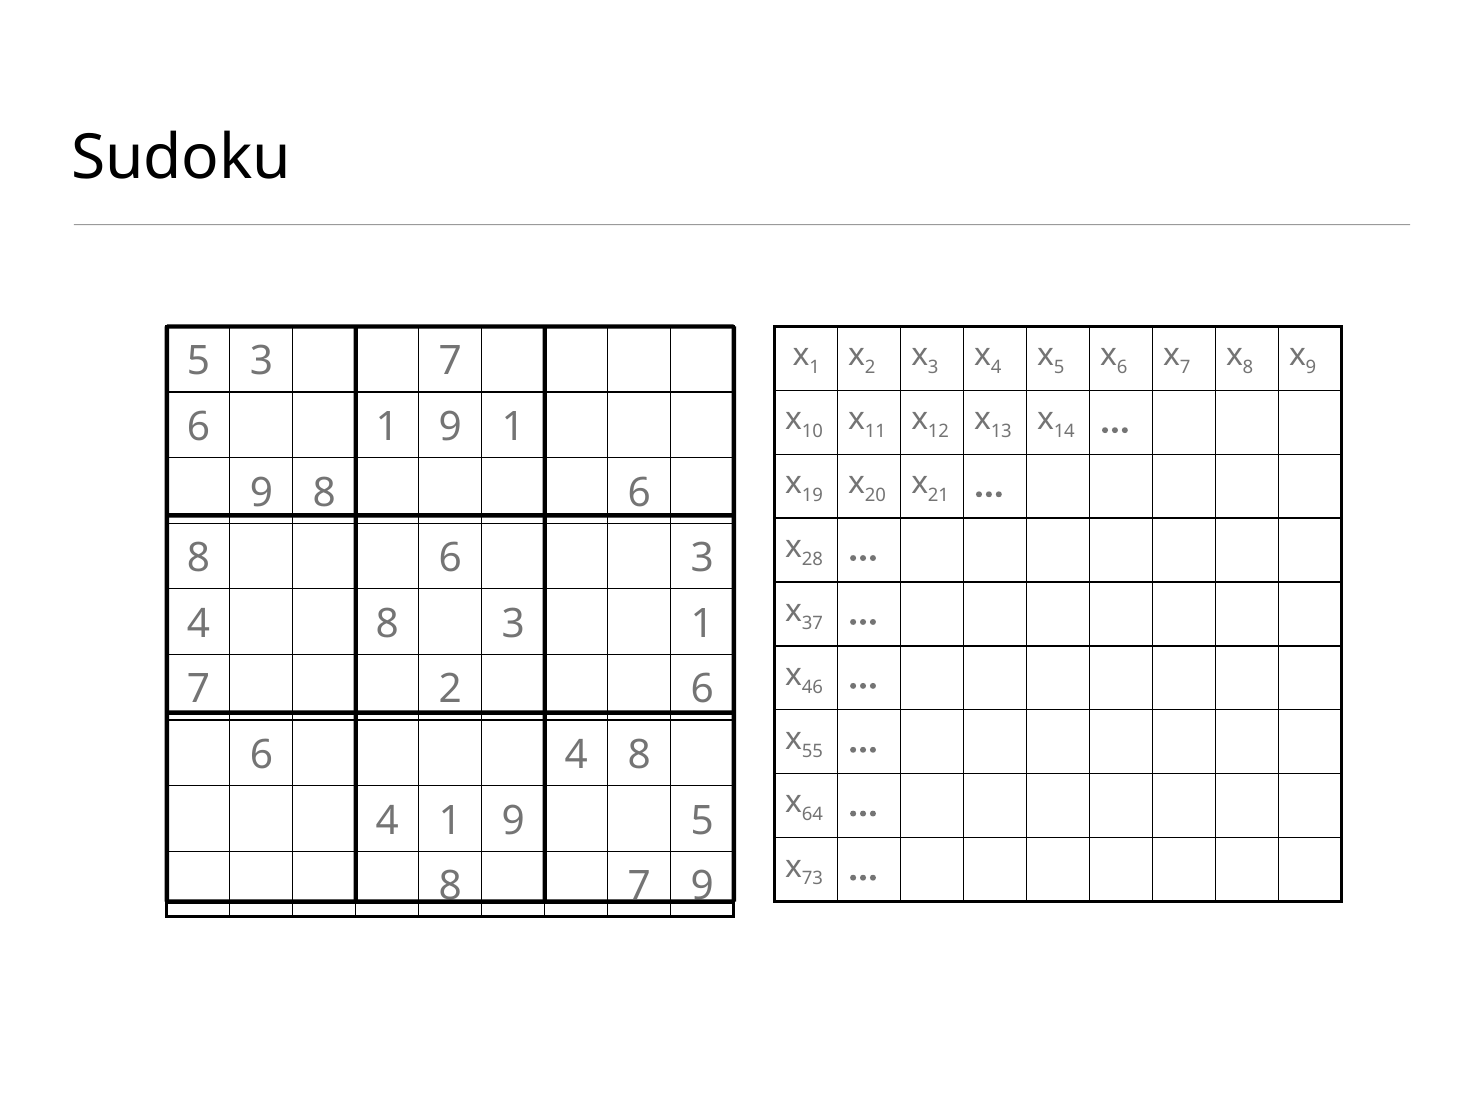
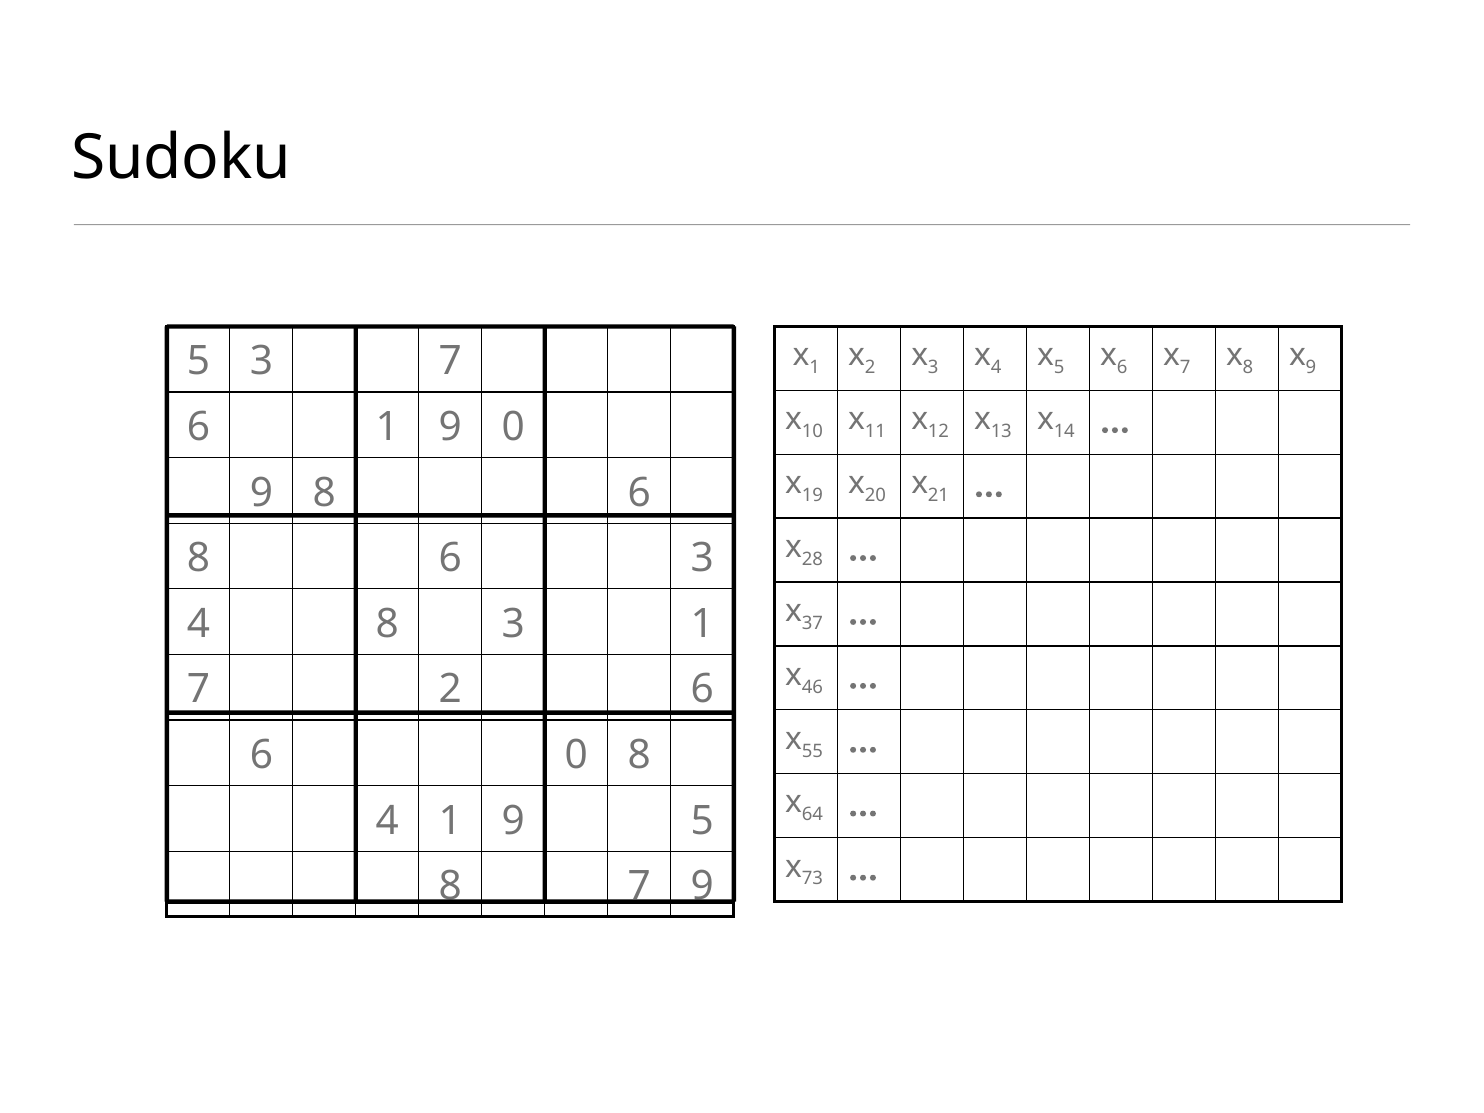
9 1: 1 -> 0 (513, 427)
6 4: 4 -> 0 (576, 755)
